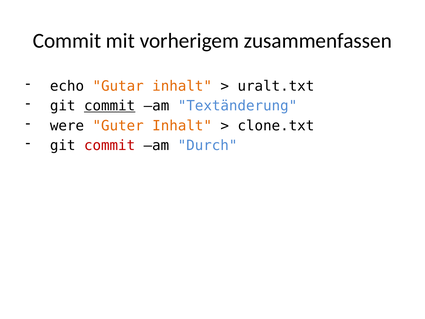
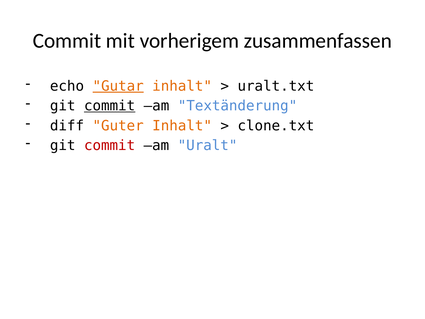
Gutar underline: none -> present (118, 86)
were: were -> diff (67, 126)
Durch: Durch -> Uralt (208, 145)
